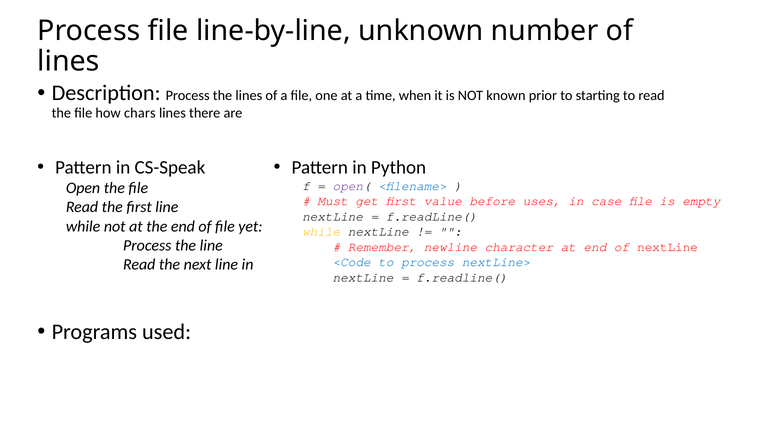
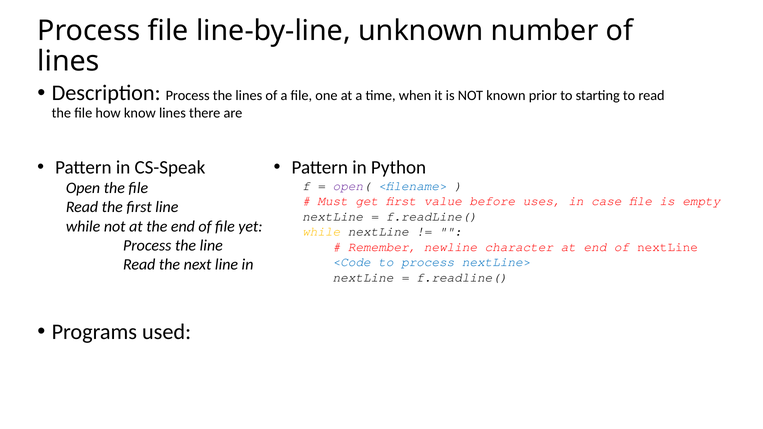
chars: chars -> know (140, 113)
